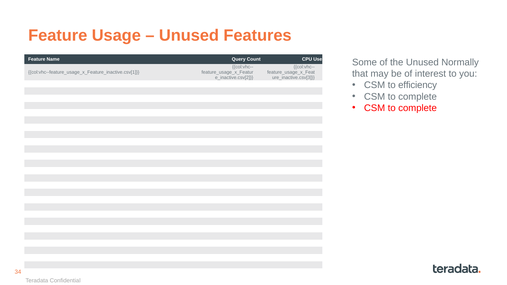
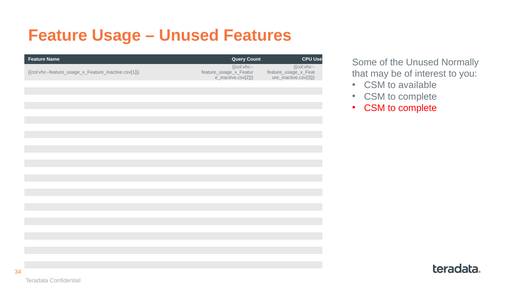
efficiency: efficiency -> available (417, 85)
